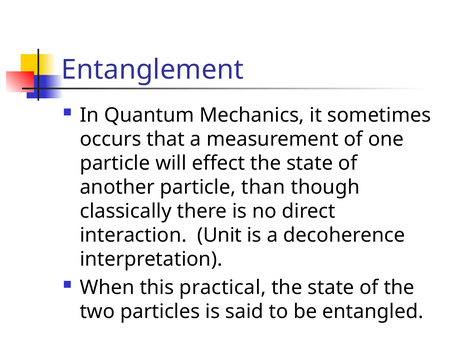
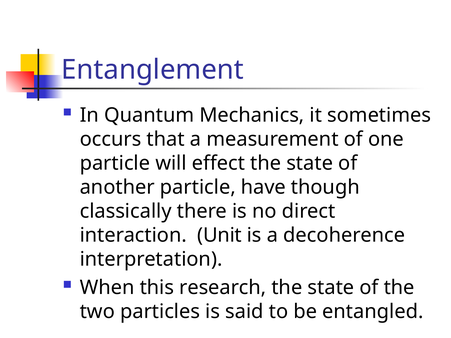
than: than -> have (263, 187)
practical: practical -> research (223, 288)
